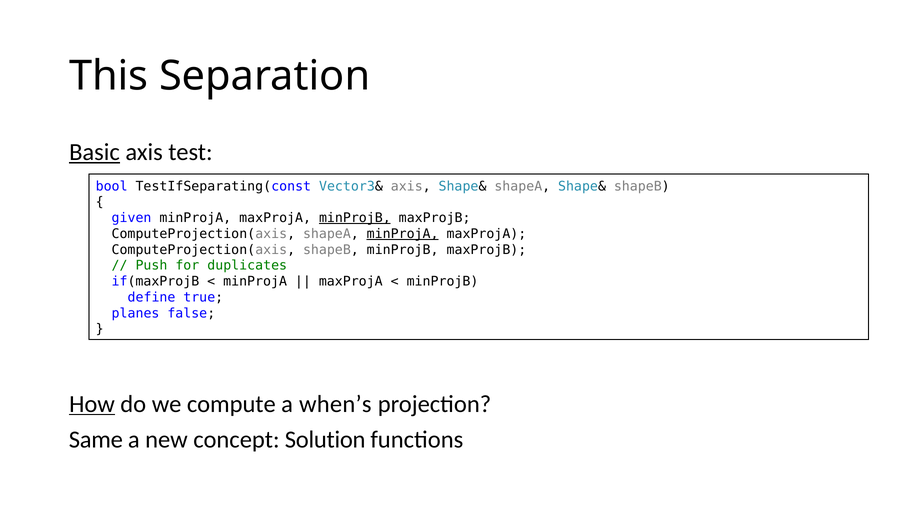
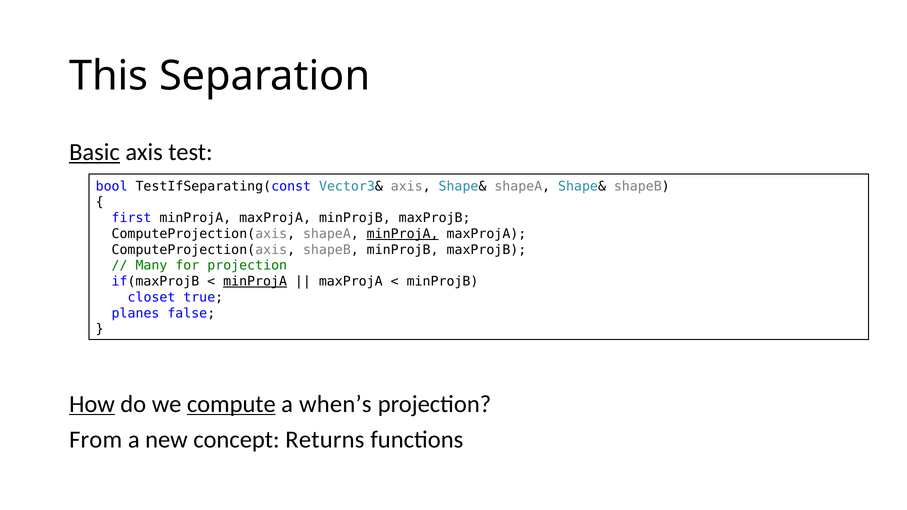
given: given -> first (132, 218)
minProjB underline: present -> none (355, 218)
Push: Push -> Many (151, 266)
for duplicates: duplicates -> projection (247, 266)
minProjA underline: none -> present (255, 282)
define: define -> closet (152, 297)
compute underline: none -> present (231, 404)
Same: Same -> From (96, 440)
Solution: Solution -> Returns (325, 440)
